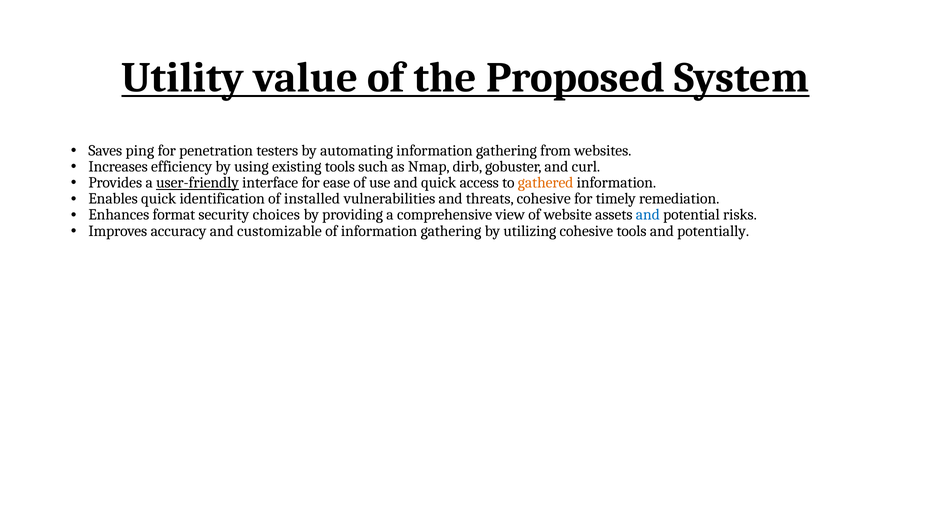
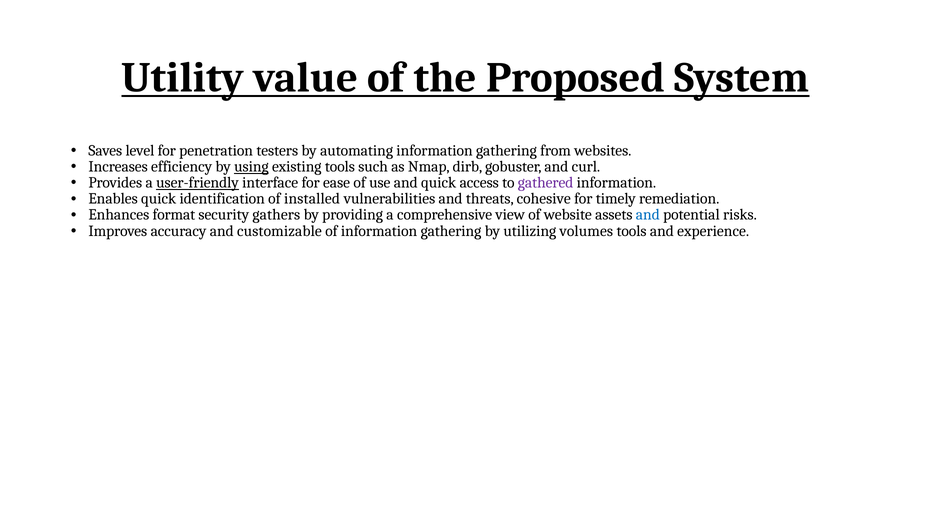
ping: ping -> level (140, 151)
using underline: none -> present (251, 167)
gathered colour: orange -> purple (546, 183)
choices: choices -> gathers (276, 215)
utilizing cohesive: cohesive -> volumes (586, 231)
potentially: potentially -> experience (713, 231)
